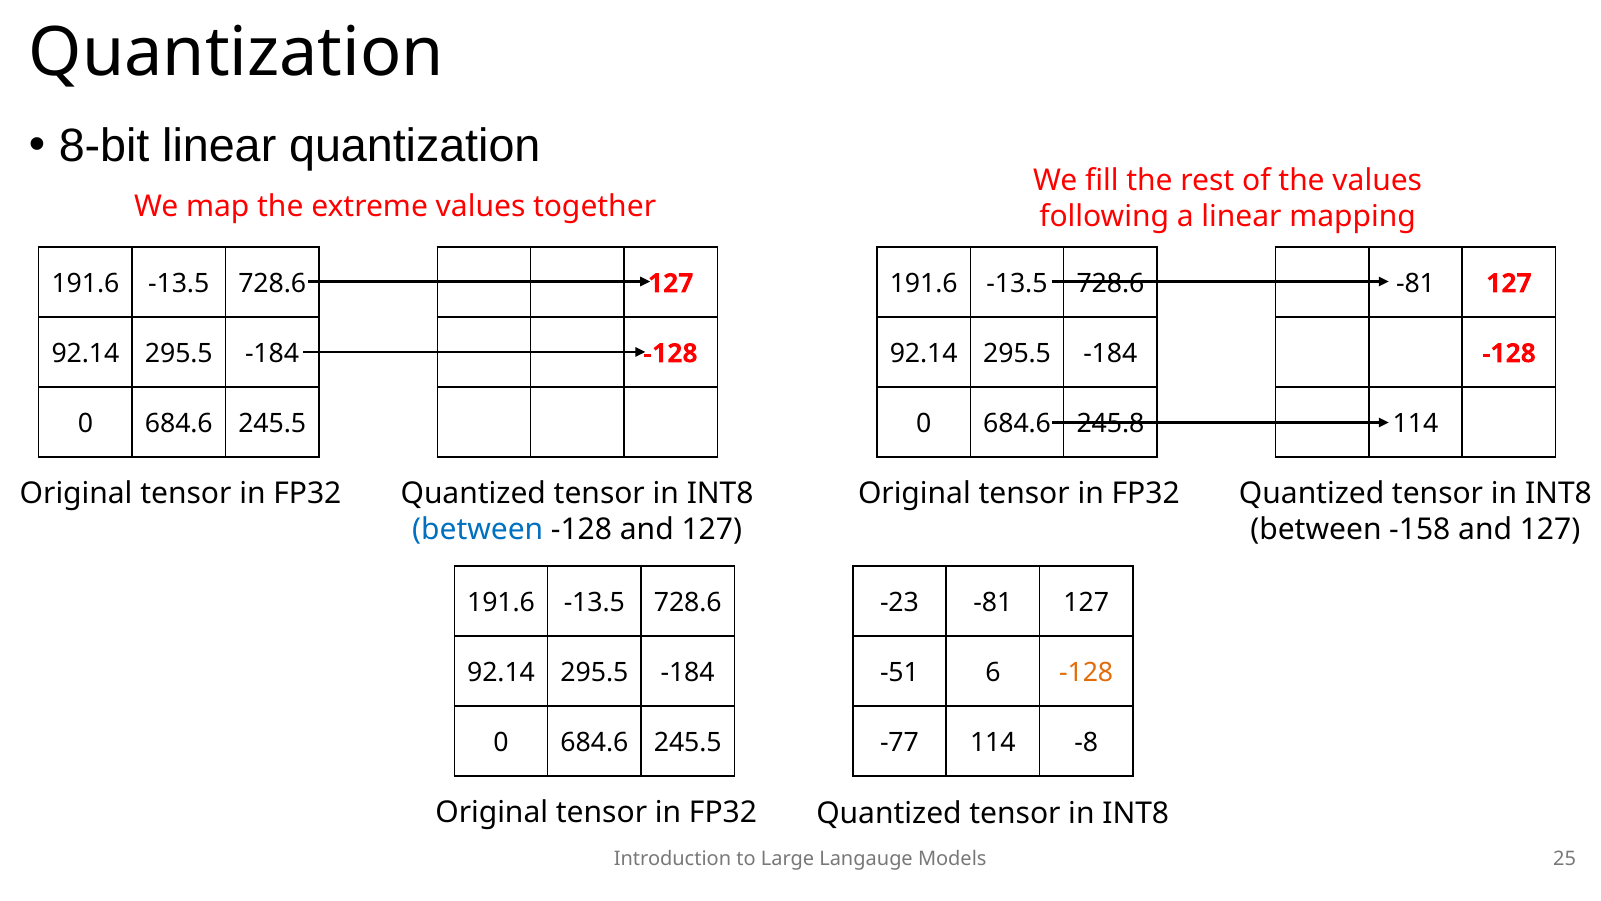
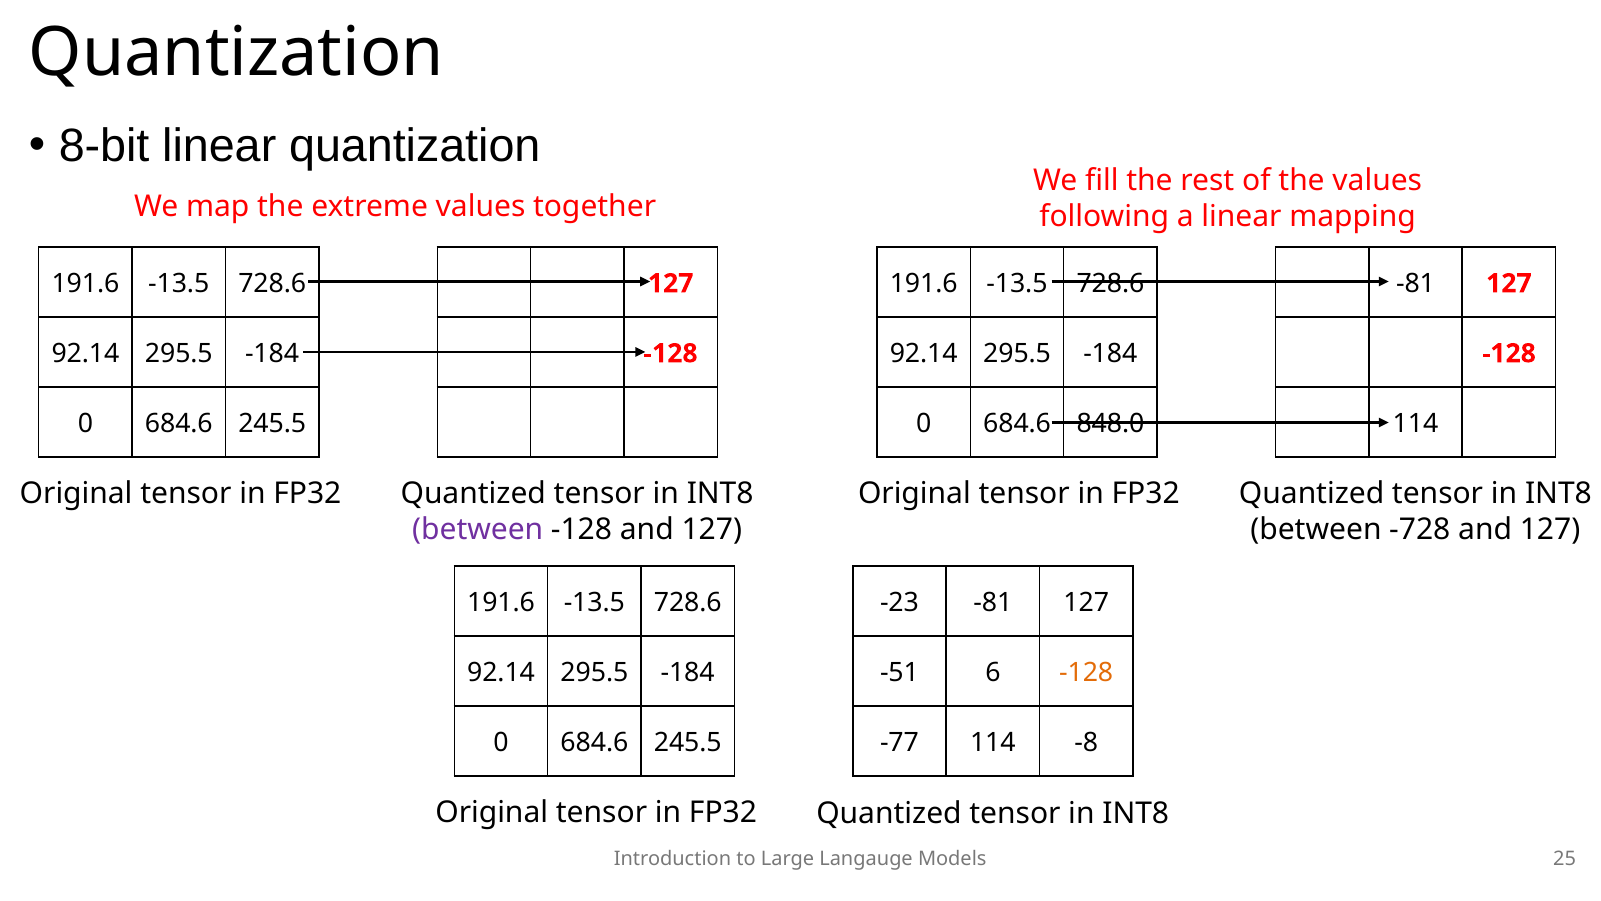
245.8: 245.8 -> 848.0 (1110, 423)
between colour: blue -> purple (478, 530)
-158: -158 -> -728 (1420, 530)
